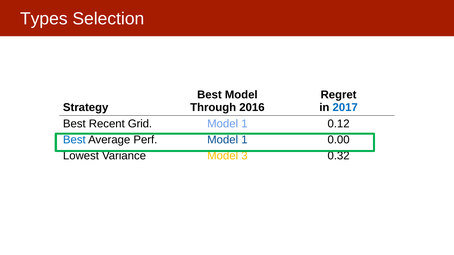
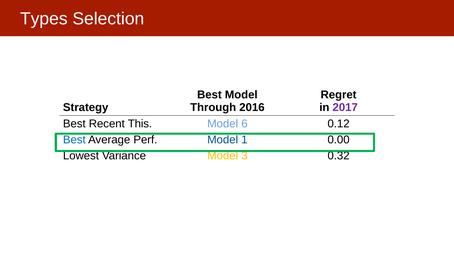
2017 colour: blue -> purple (345, 108)
Grid: Grid -> This (140, 124)
1: 1 -> 6 (244, 124)
